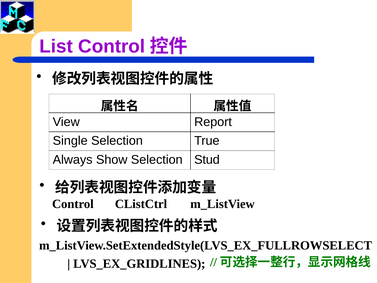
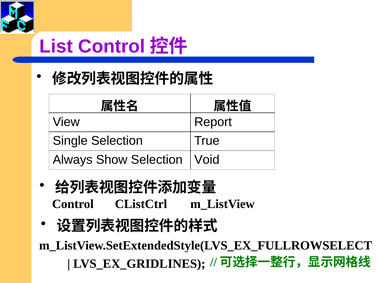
Stud: Stud -> Void (207, 160)
